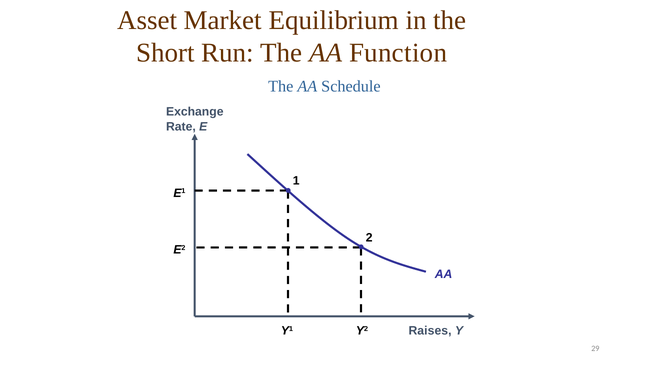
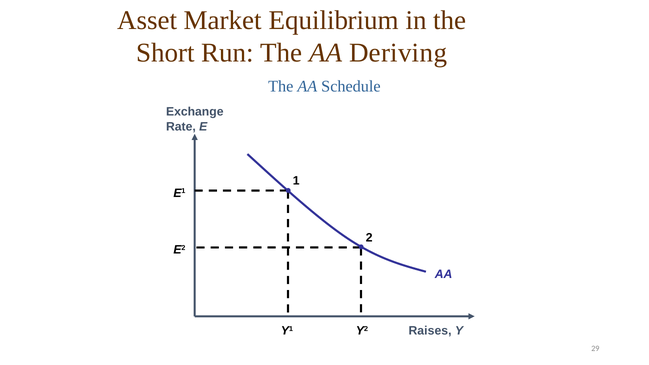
Function: Function -> Deriving (398, 53)
